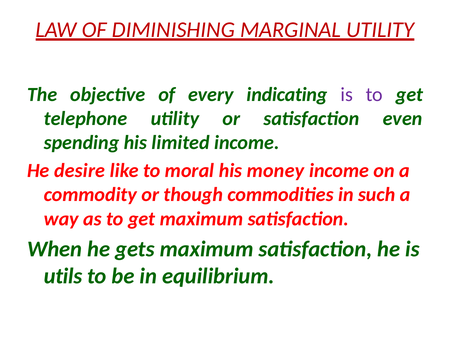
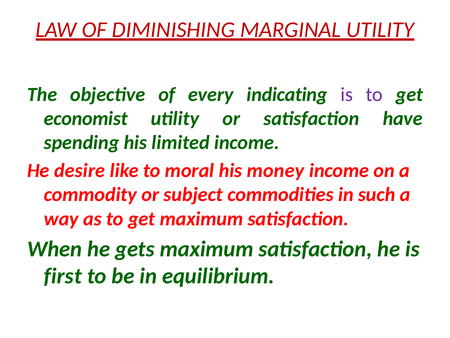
telephone: telephone -> economist (86, 118)
even: even -> have (403, 118)
though: though -> subject (193, 194)
utils: utils -> first (63, 276)
